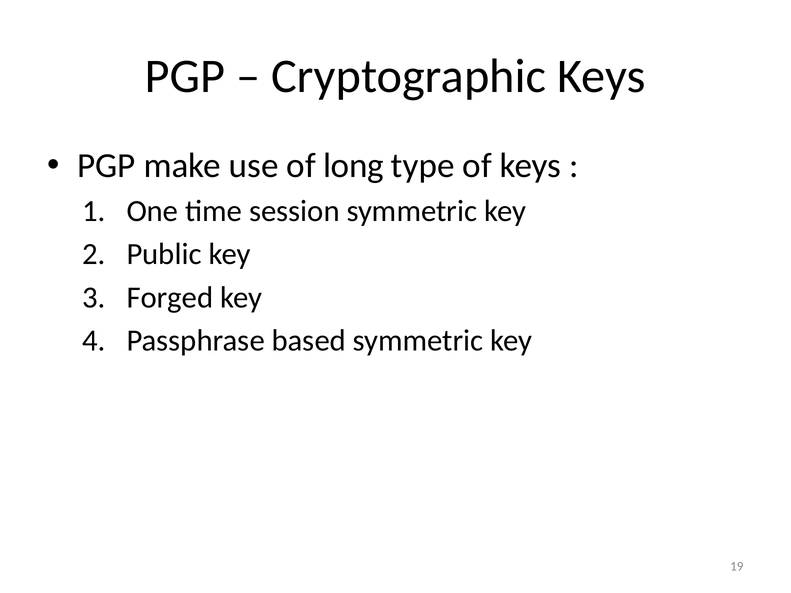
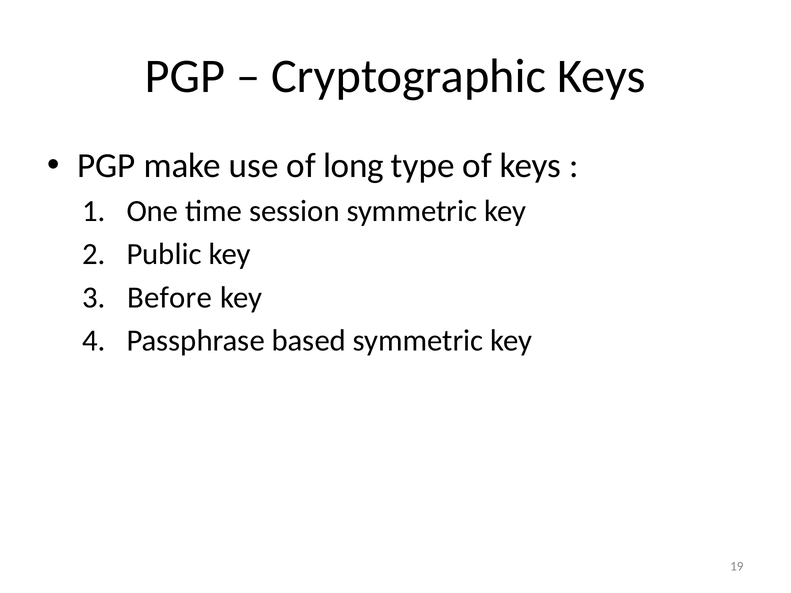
Forged: Forged -> Before (170, 298)
